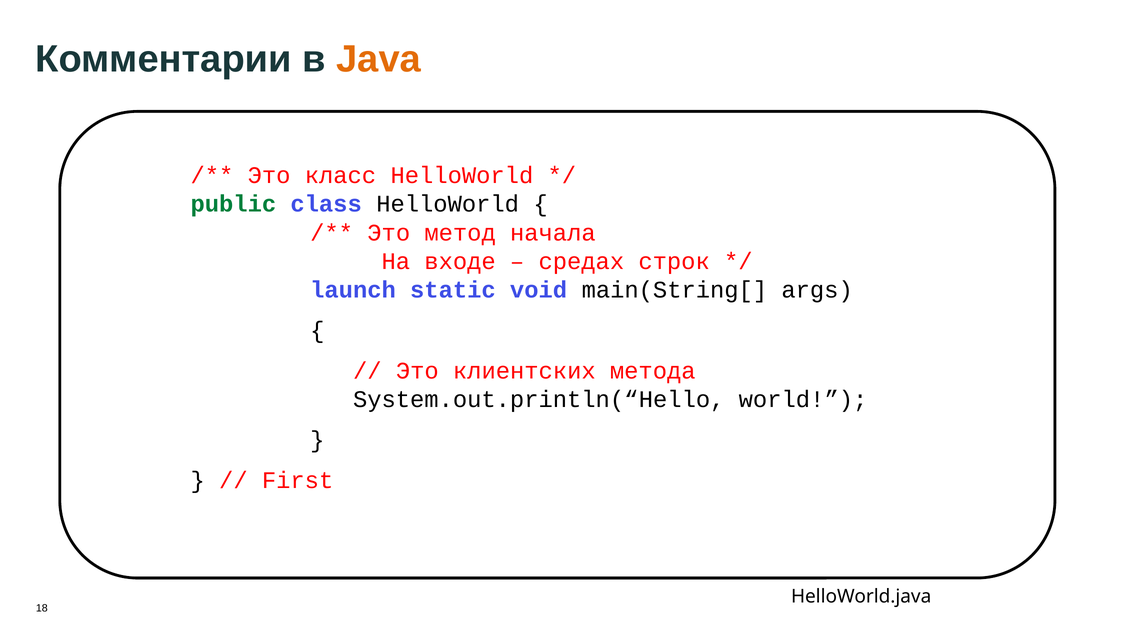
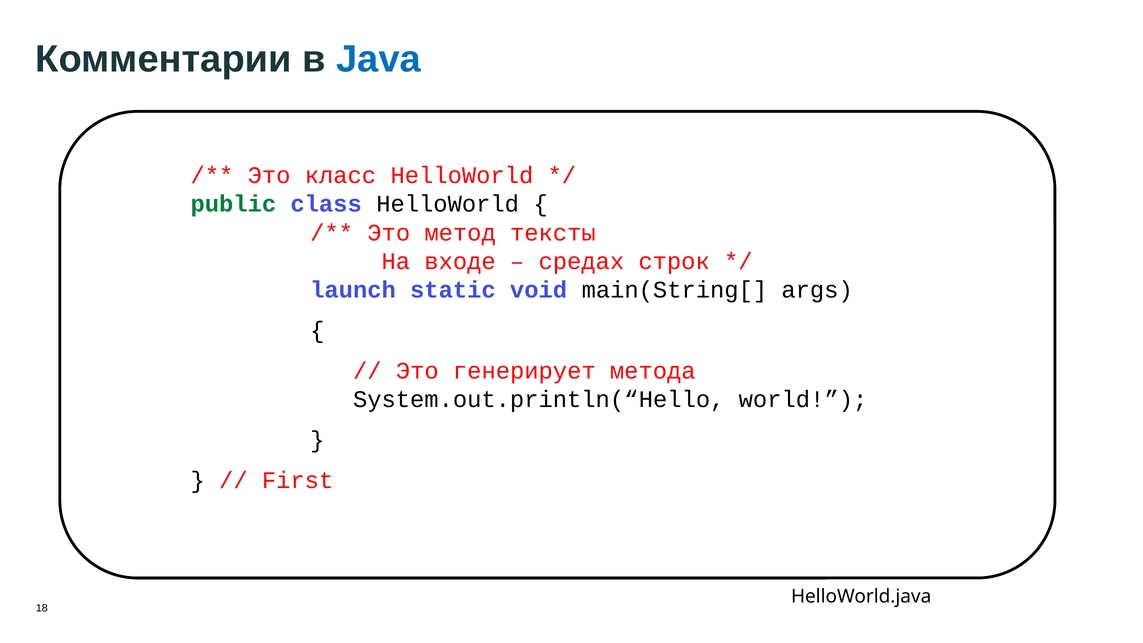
Java colour: orange -> blue (379, 59)
начала: начала -> тексты (553, 233)
клиентских: клиентских -> генерирует (524, 371)
